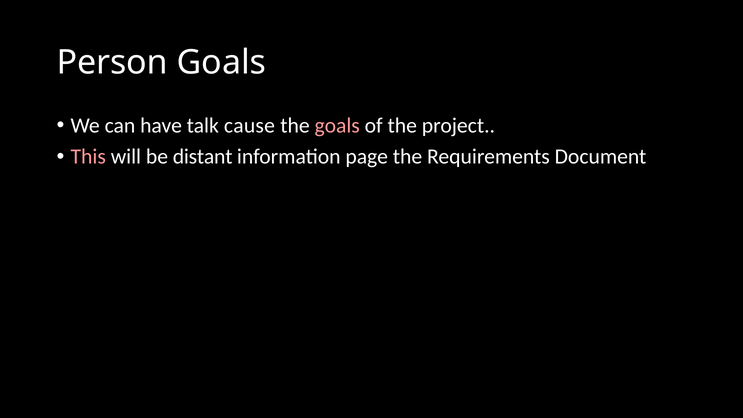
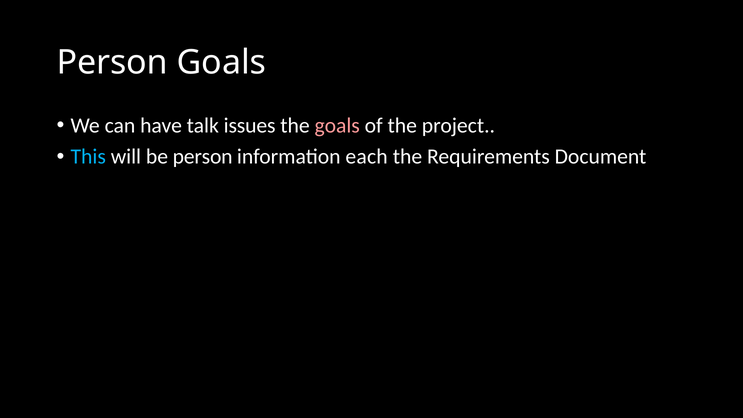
cause: cause -> issues (250, 126)
This colour: pink -> light blue (88, 157)
be distant: distant -> person (203, 157)
page: page -> each (367, 157)
